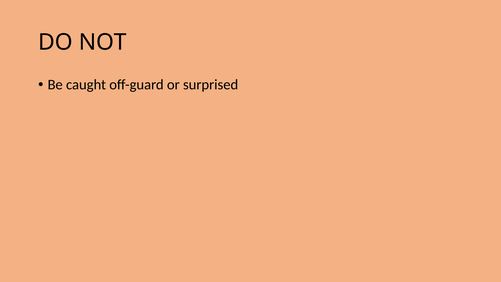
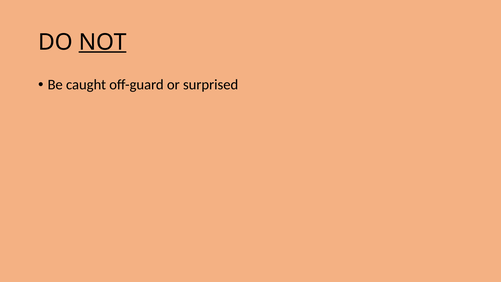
NOT underline: none -> present (103, 42)
